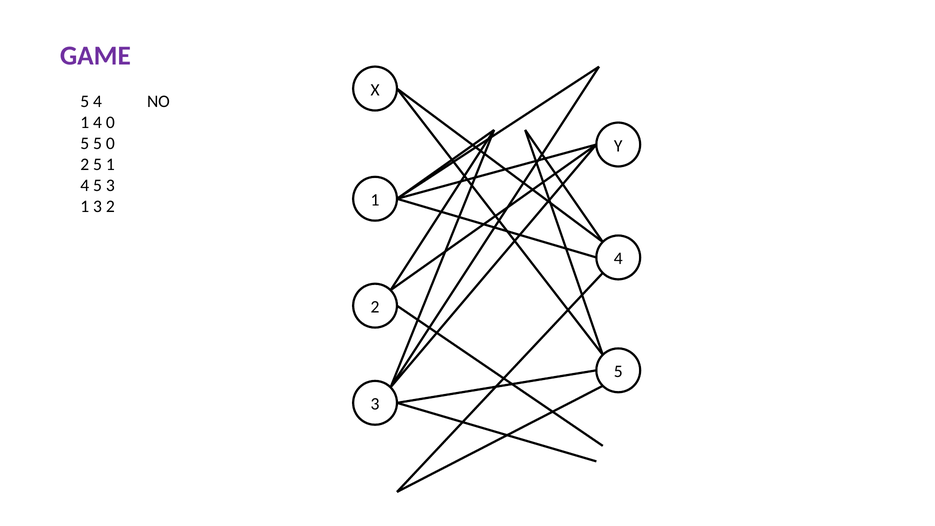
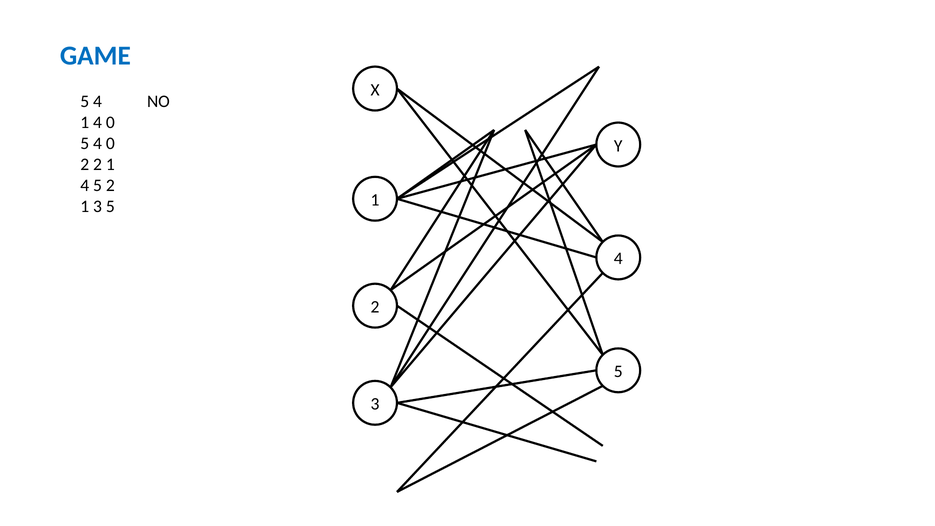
GAME colour: purple -> blue (95, 56)
5: 5 -> 4 (98, 143)
2 5: 5 -> 2 (98, 164)
3: 3 -> 2 (110, 185)
3 2: 2 -> 5 (110, 206)
